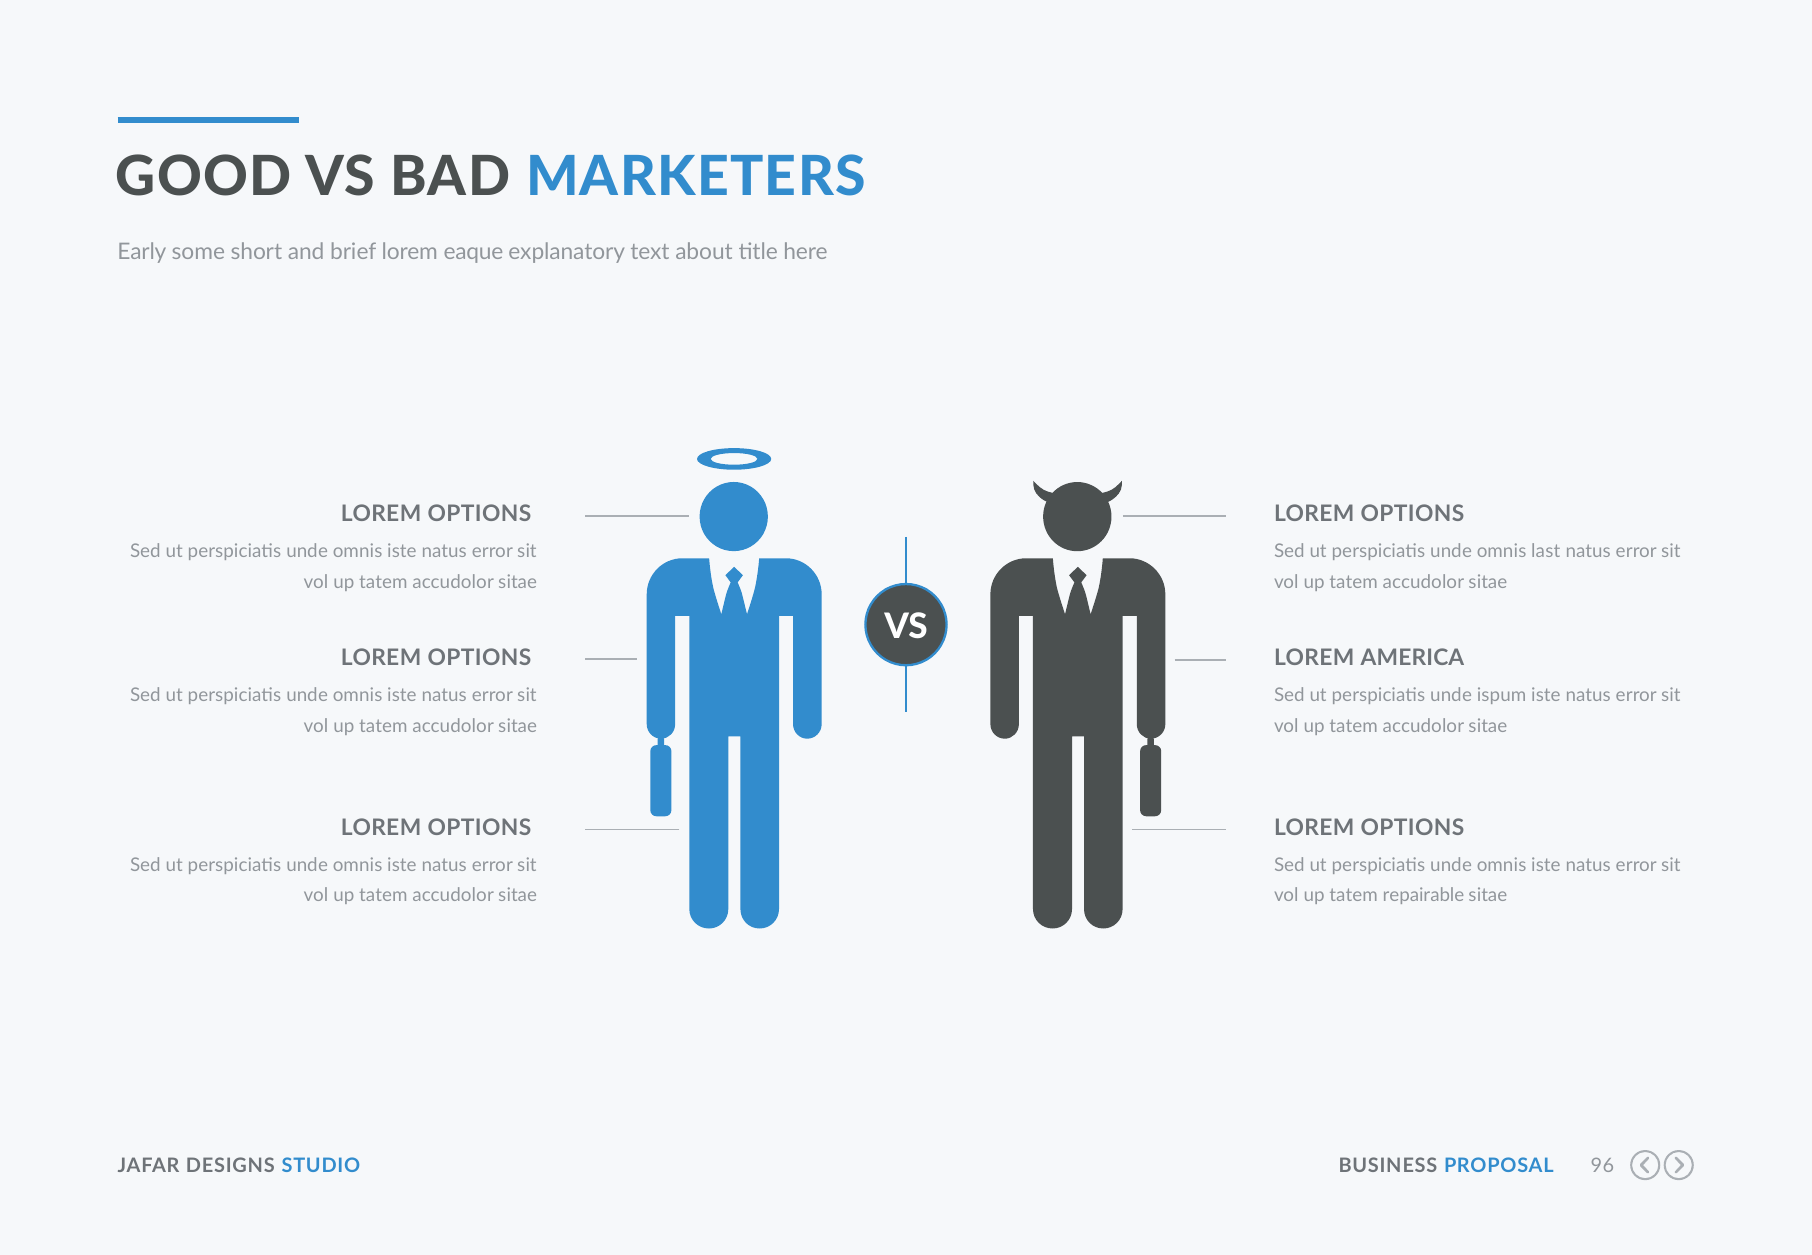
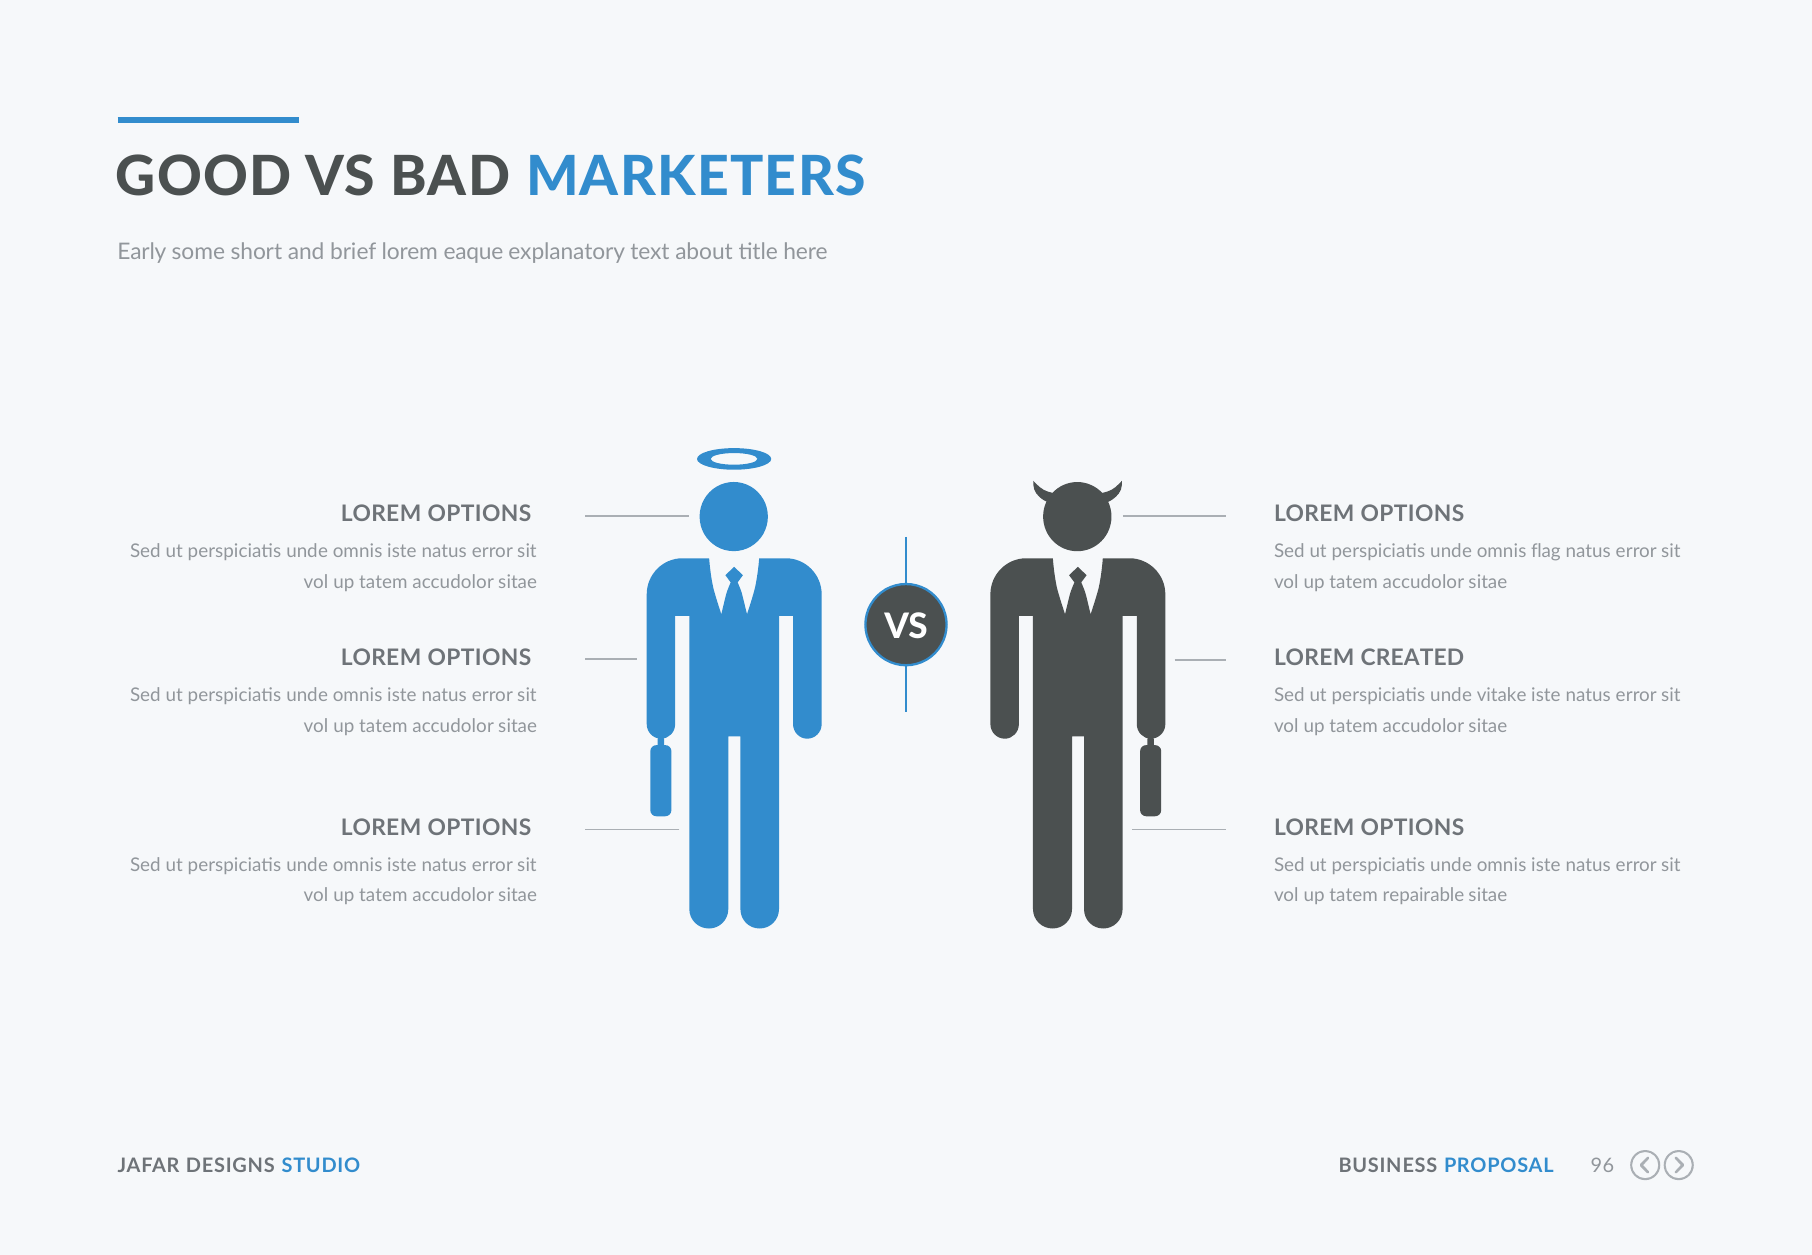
last: last -> flag (1546, 552)
AMERICA: AMERICA -> CREATED (1413, 658)
ispum: ispum -> vitake (1502, 695)
